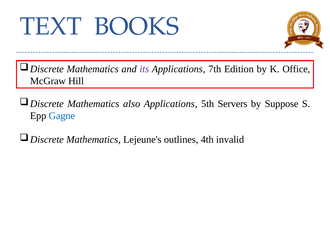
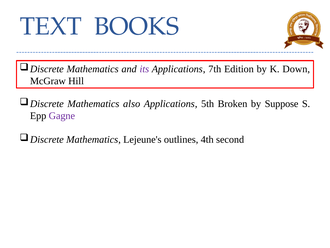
Office: Office -> Down (296, 69)
Servers: Servers -> Broken (233, 104)
Gagne colour: blue -> purple (62, 116)
invalid: invalid -> second (230, 139)
